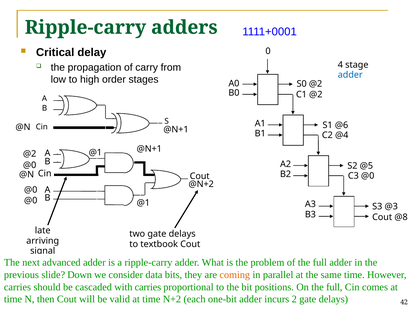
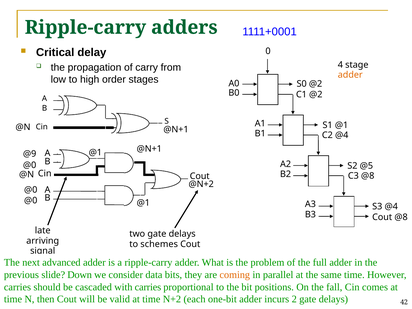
adder colour: blue -> orange (350, 75)
S1 @6: @6 -> @1 (342, 125)
@2: @2 -> @9 (30, 154)
C3 @0: @0 -> @8 (368, 176)
S3 @3: @3 -> @4 (391, 206)
textbook: textbook -> schemes (159, 244)
On the full: full -> fall (334, 287)
